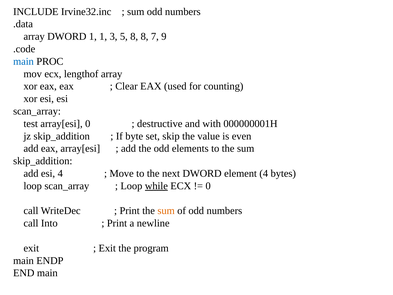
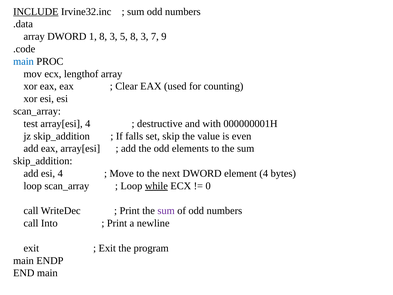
INCLUDE underline: none -> present (36, 12)
1 1: 1 -> 8 (103, 36)
5 8 8: 8 -> 3 (145, 36)
array[esi 0: 0 -> 4 (88, 124)
byte: byte -> falls (134, 136)
sum colour: orange -> purple (166, 211)
